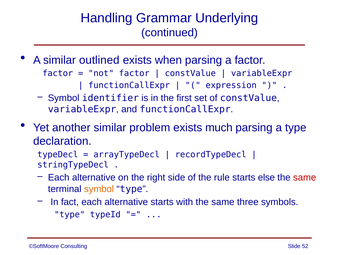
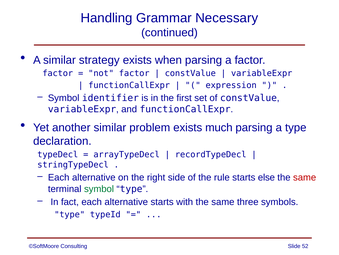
Underlying: Underlying -> Necessary (227, 18)
outlined: outlined -> strategy (99, 60)
symbol colour: orange -> green (99, 188)
